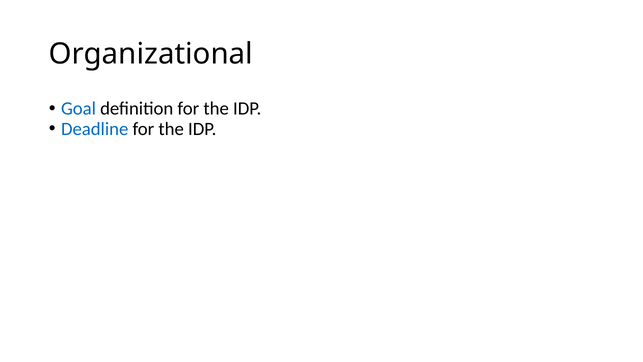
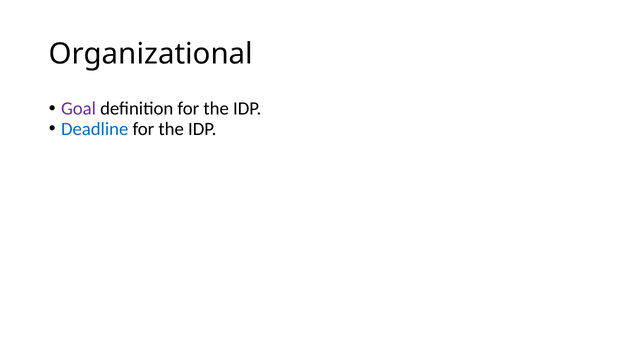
Goal colour: blue -> purple (78, 109)
